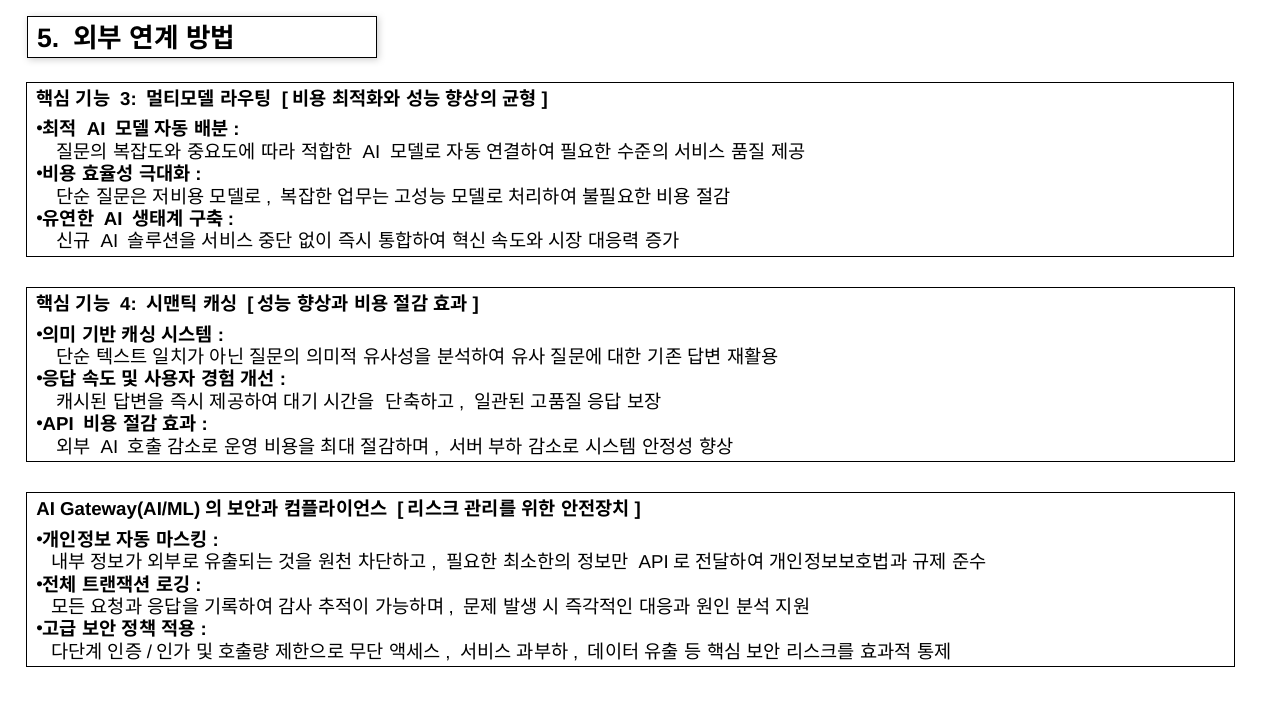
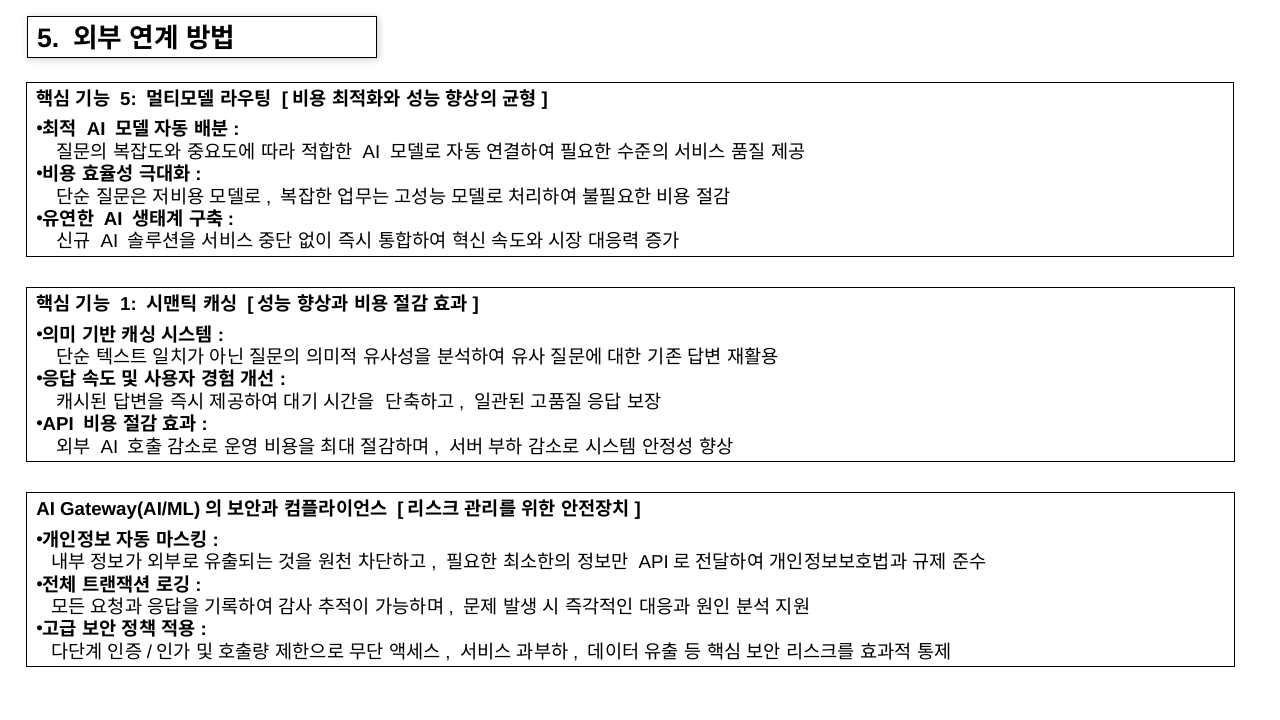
3: 3 -> 5 (128, 99)
4: 4 -> 1 (128, 304)
